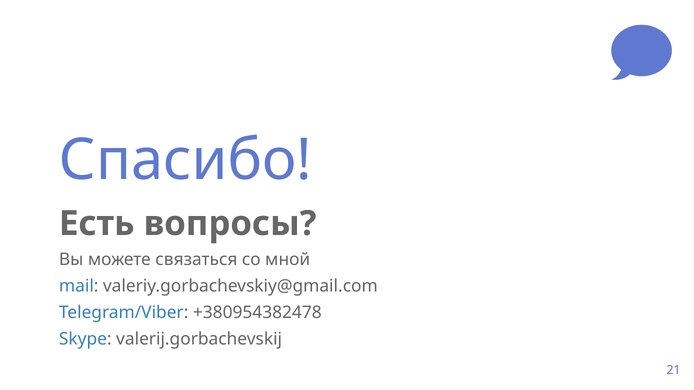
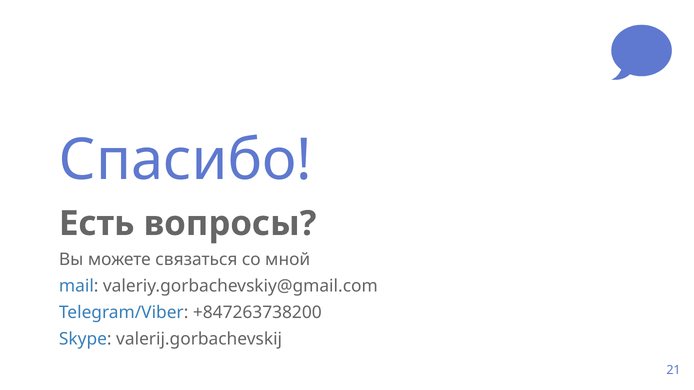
+380954382478: +380954382478 -> +847263738200 (257, 313)
